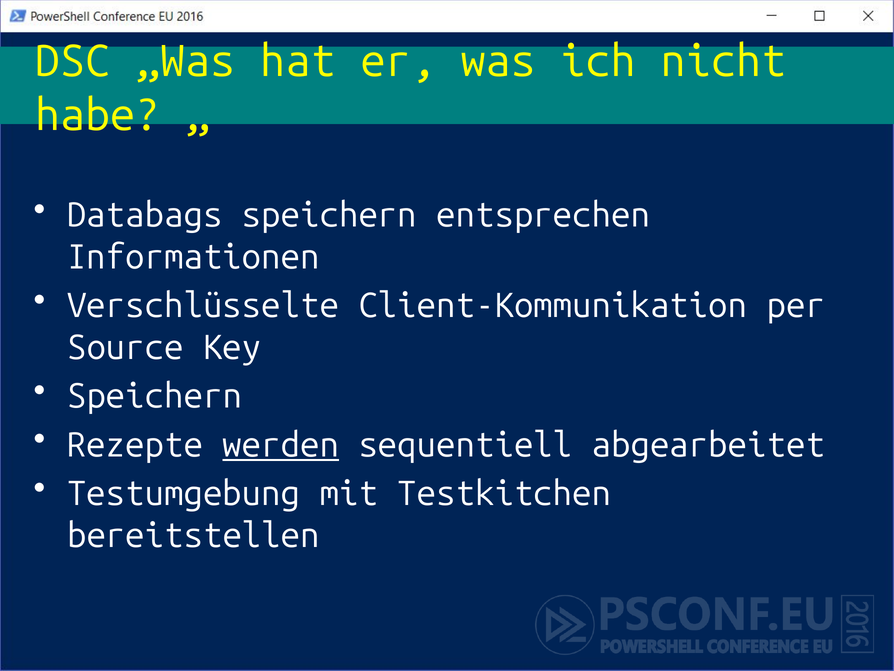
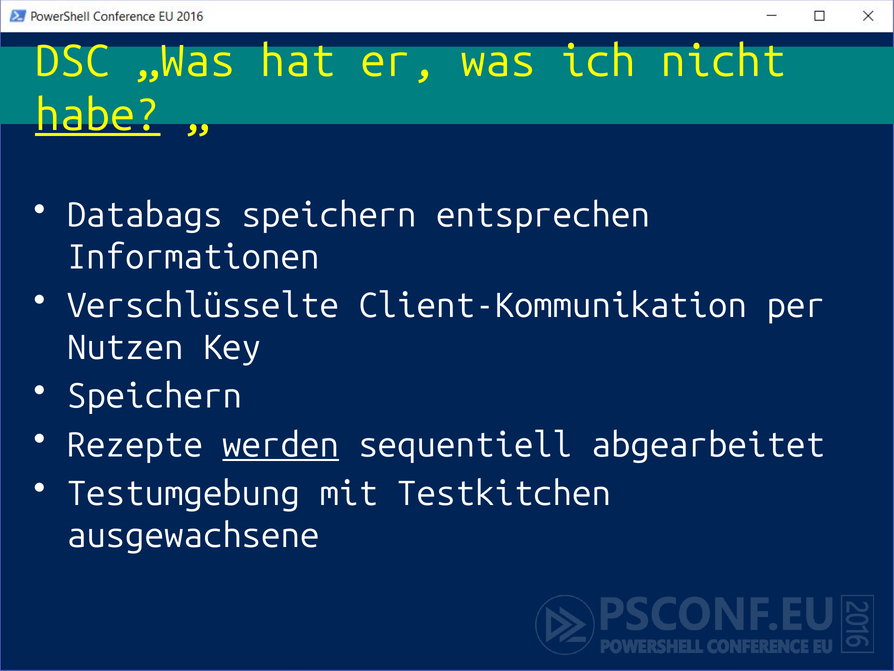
habe underline: none -> present (98, 115)
Source: Source -> Nutzen (125, 347)
bereitstellen: bereitstellen -> ausgewachsene (193, 535)
